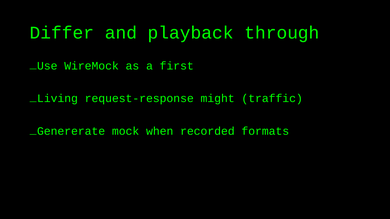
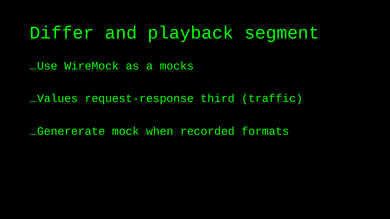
through: through -> segment (282, 33)
first: first -> mocks (177, 66)
Living: Living -> Values (57, 99)
might: might -> third (218, 99)
